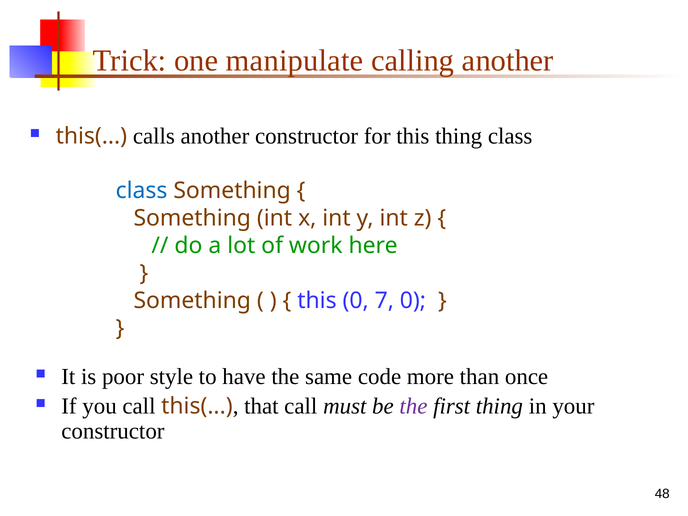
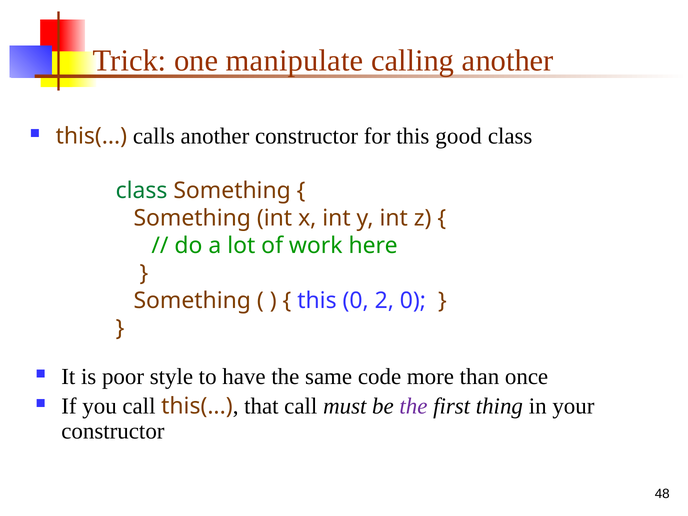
this thing: thing -> good (459, 136)
class colour: blue -> green (142, 191)
7: 7 -> 2 (384, 301)
